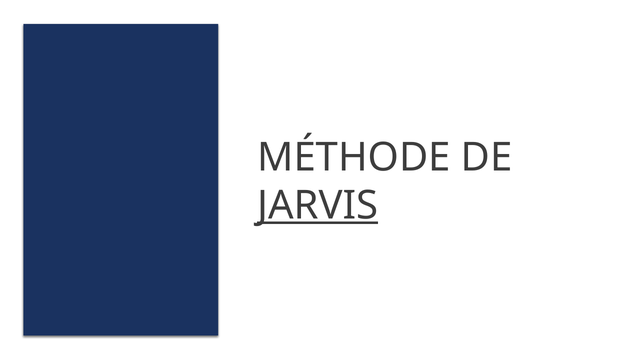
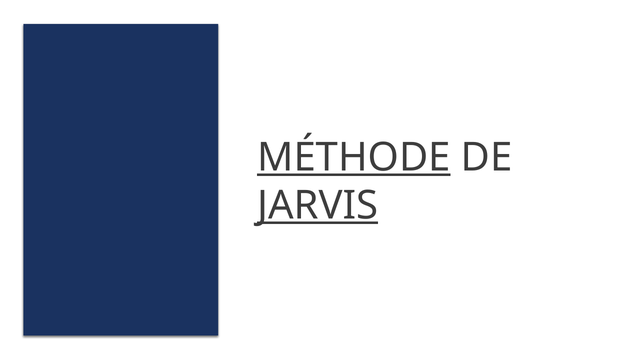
MÉTHODE underline: none -> present (354, 158)
